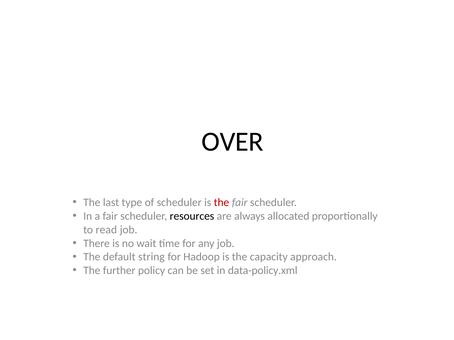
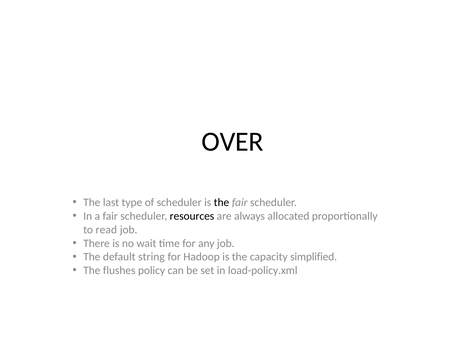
the colour: red -> black (222, 203)
approach: approach -> simplified (314, 257)
further: further -> flushes (119, 271)
data-policy.xml: data-policy.xml -> load-policy.xml (263, 271)
